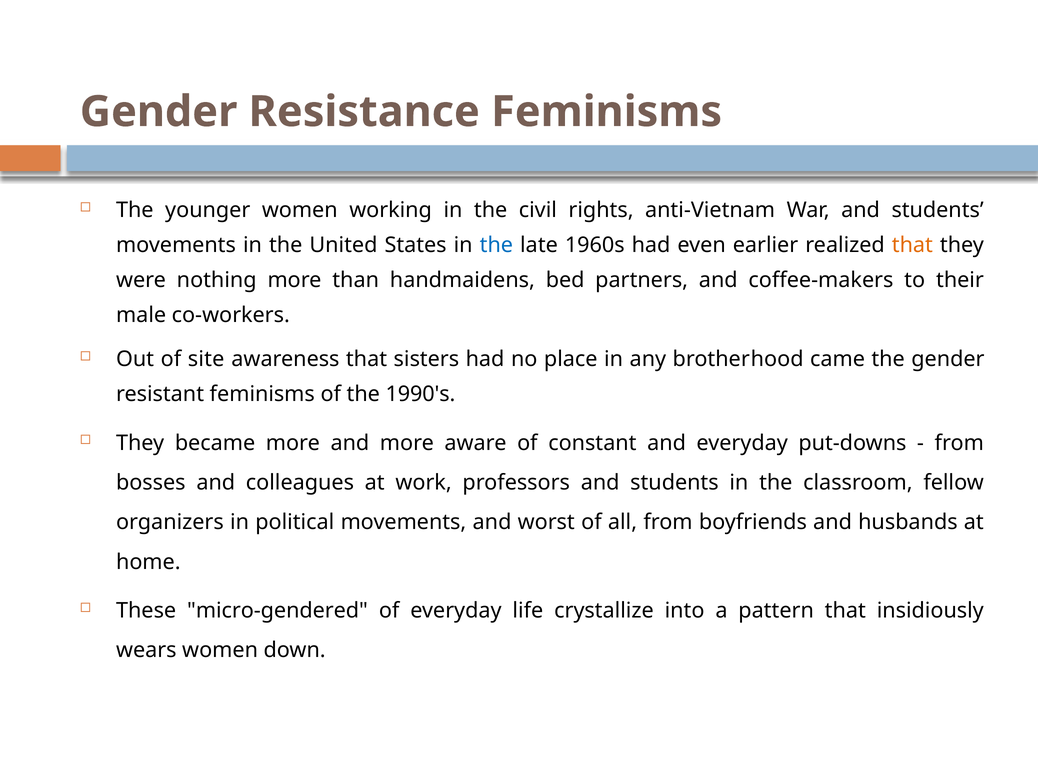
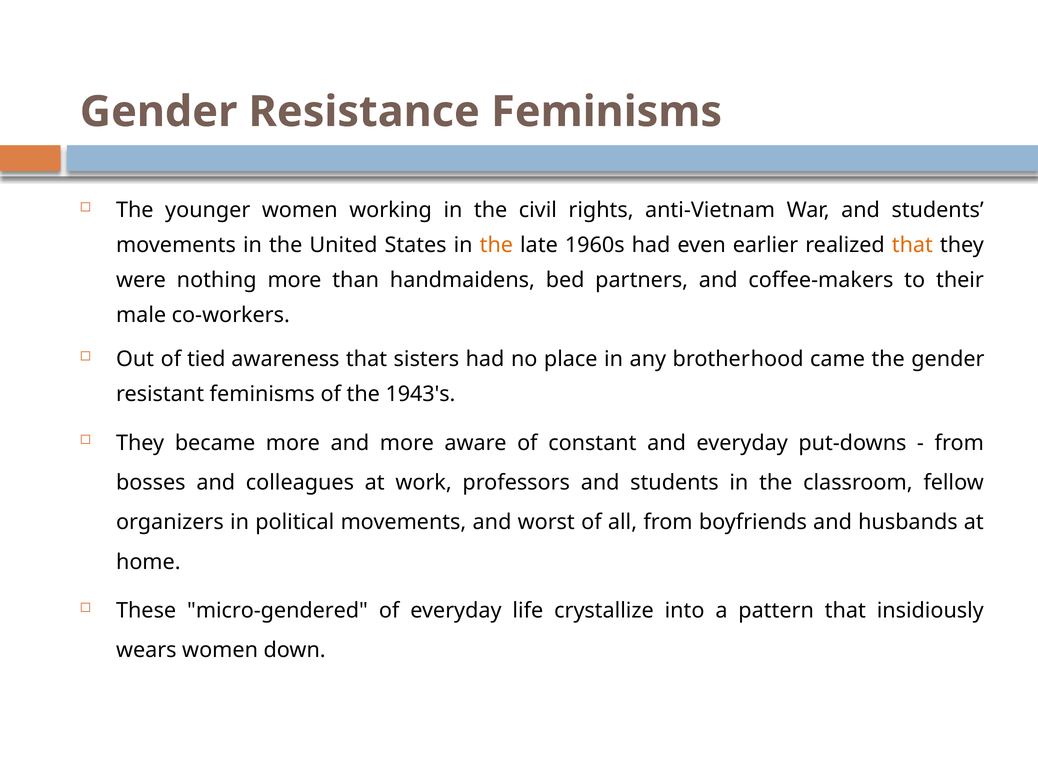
the colour: blue -> orange (496, 245)
site: site -> tied (206, 359)
1990's: 1990's -> 1943's (420, 394)
